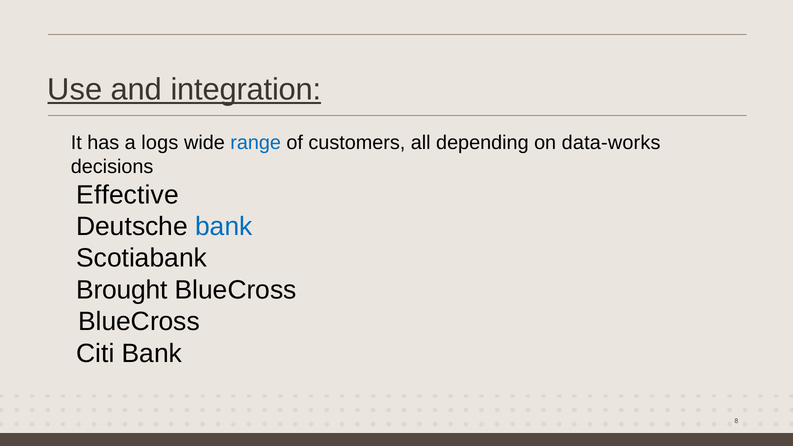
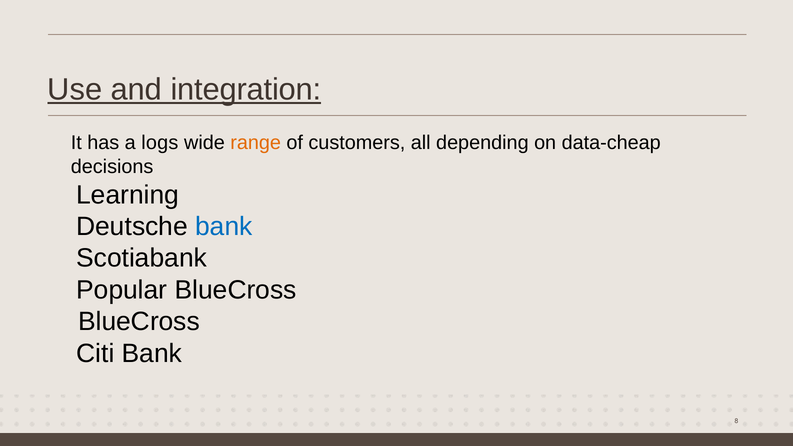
range colour: blue -> orange (256, 143)
data-works: data-works -> data-cheap (611, 143)
Effective: Effective -> Learning (128, 195)
Brought: Brought -> Popular (122, 290)
